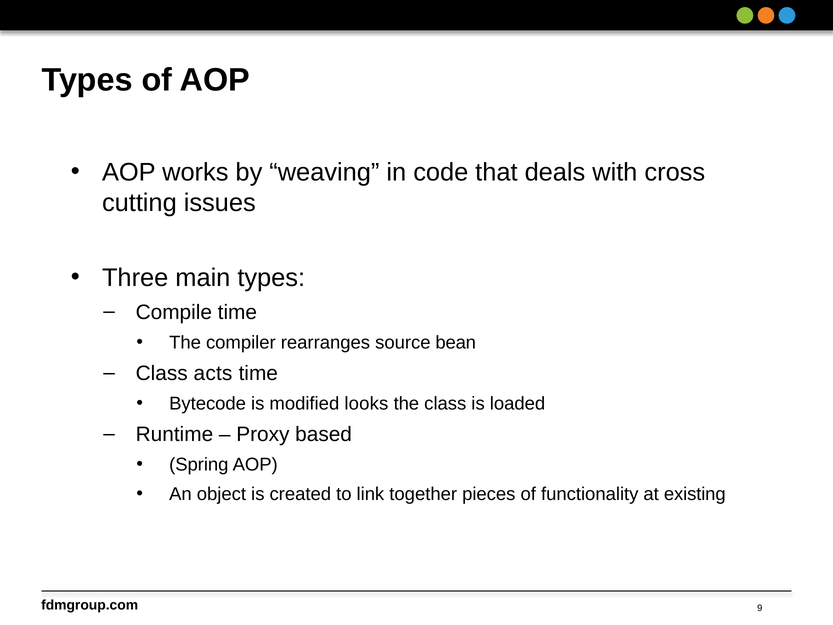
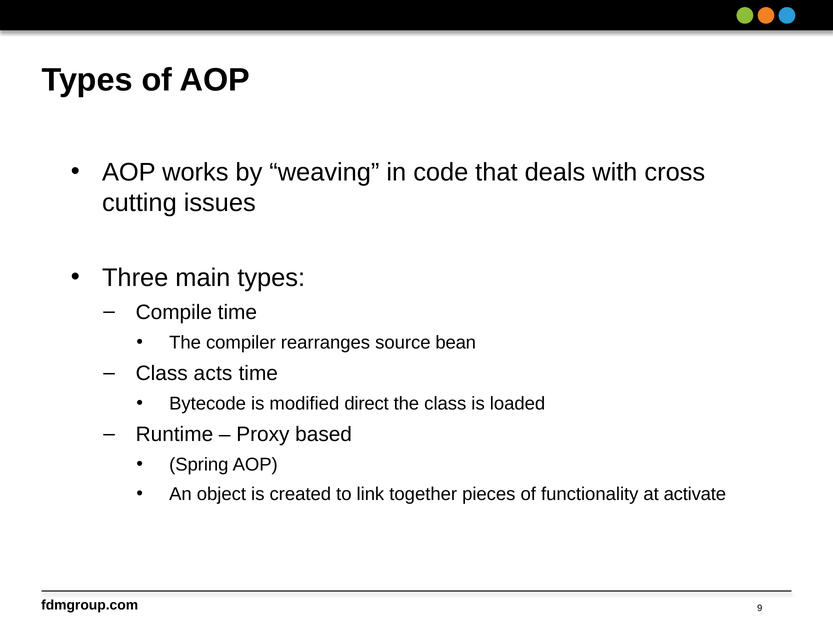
looks: looks -> direct (367, 404)
existing: existing -> activate (695, 494)
